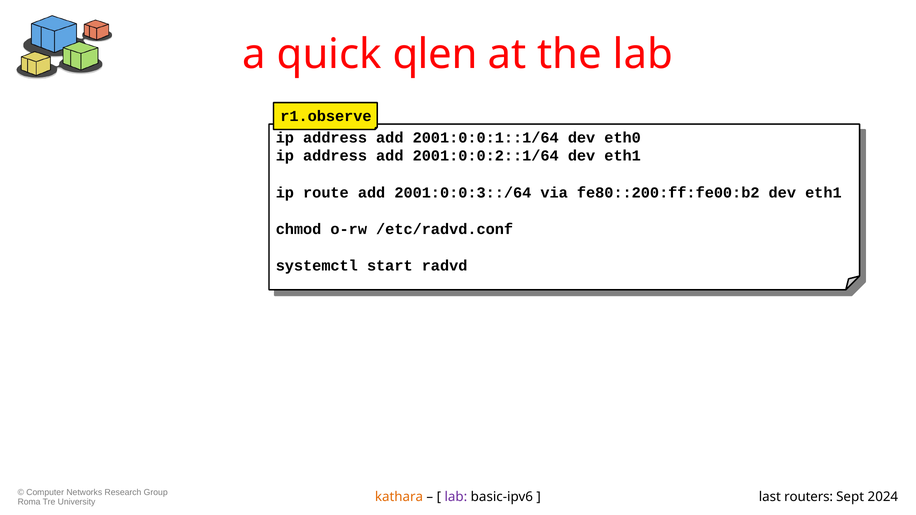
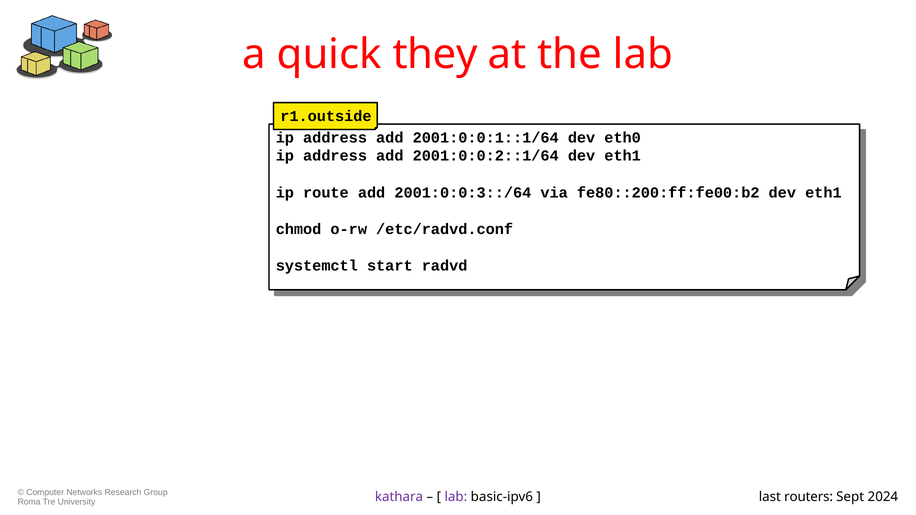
qlen: qlen -> they (435, 55)
r1.observe: r1.observe -> r1.outside (326, 116)
kathara colour: orange -> purple (399, 497)
